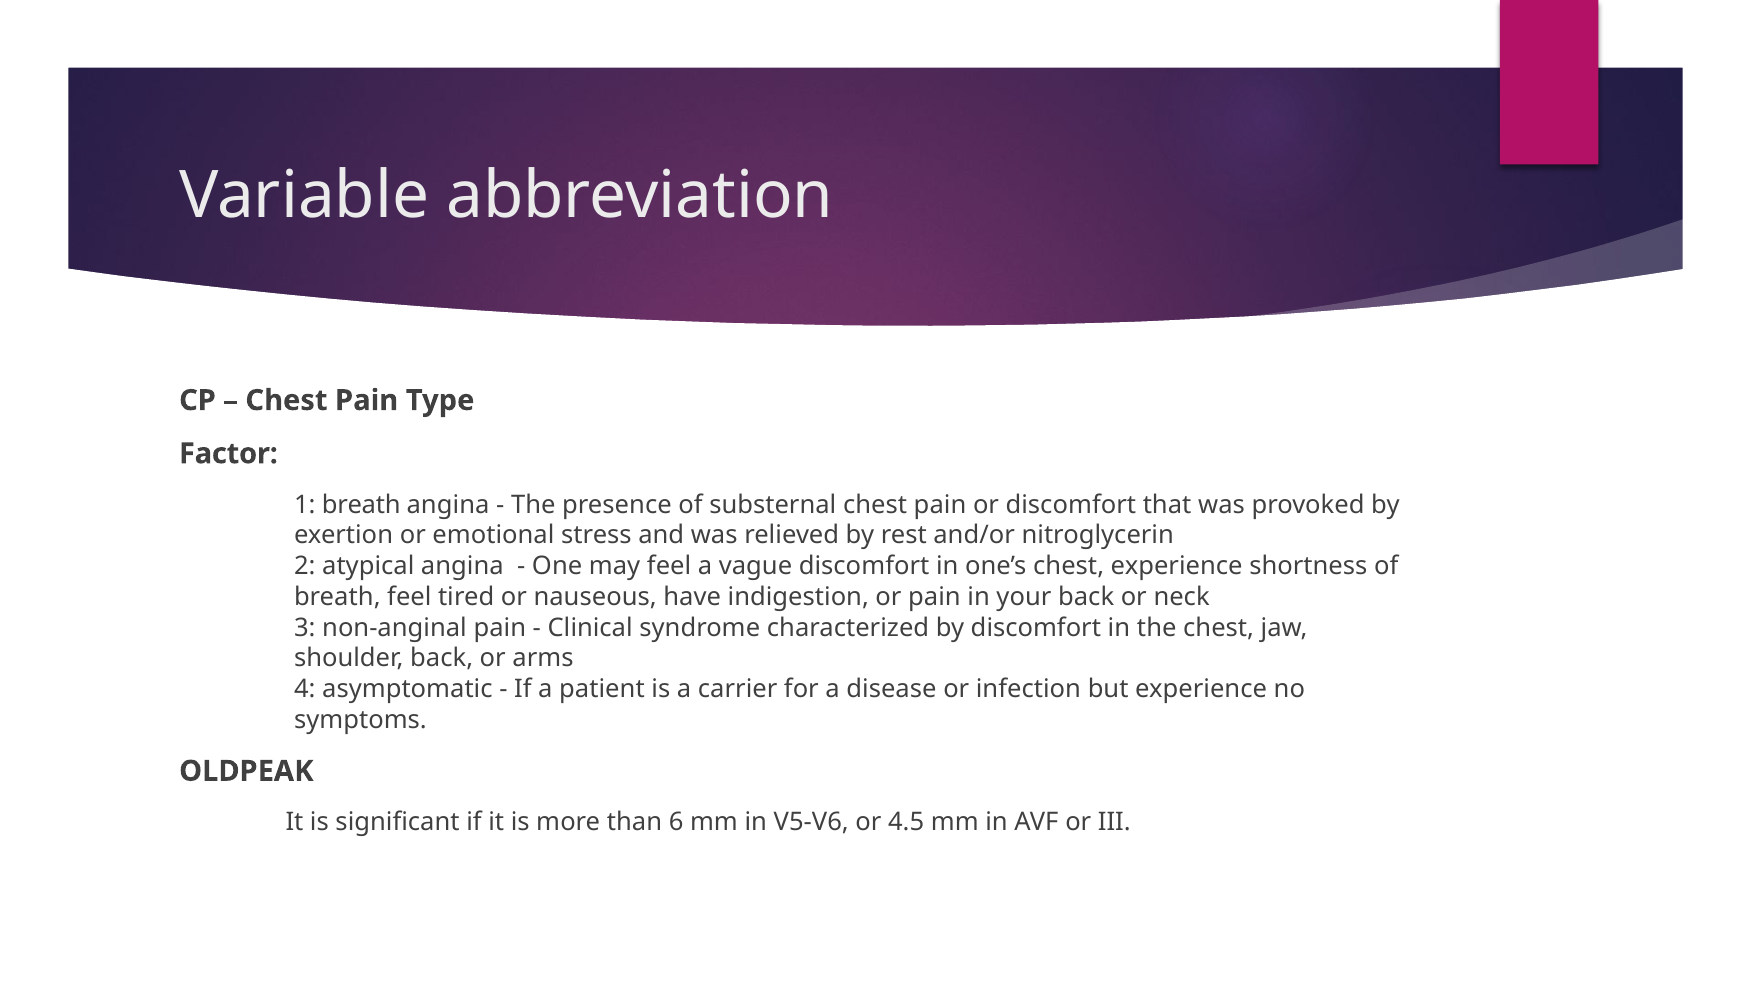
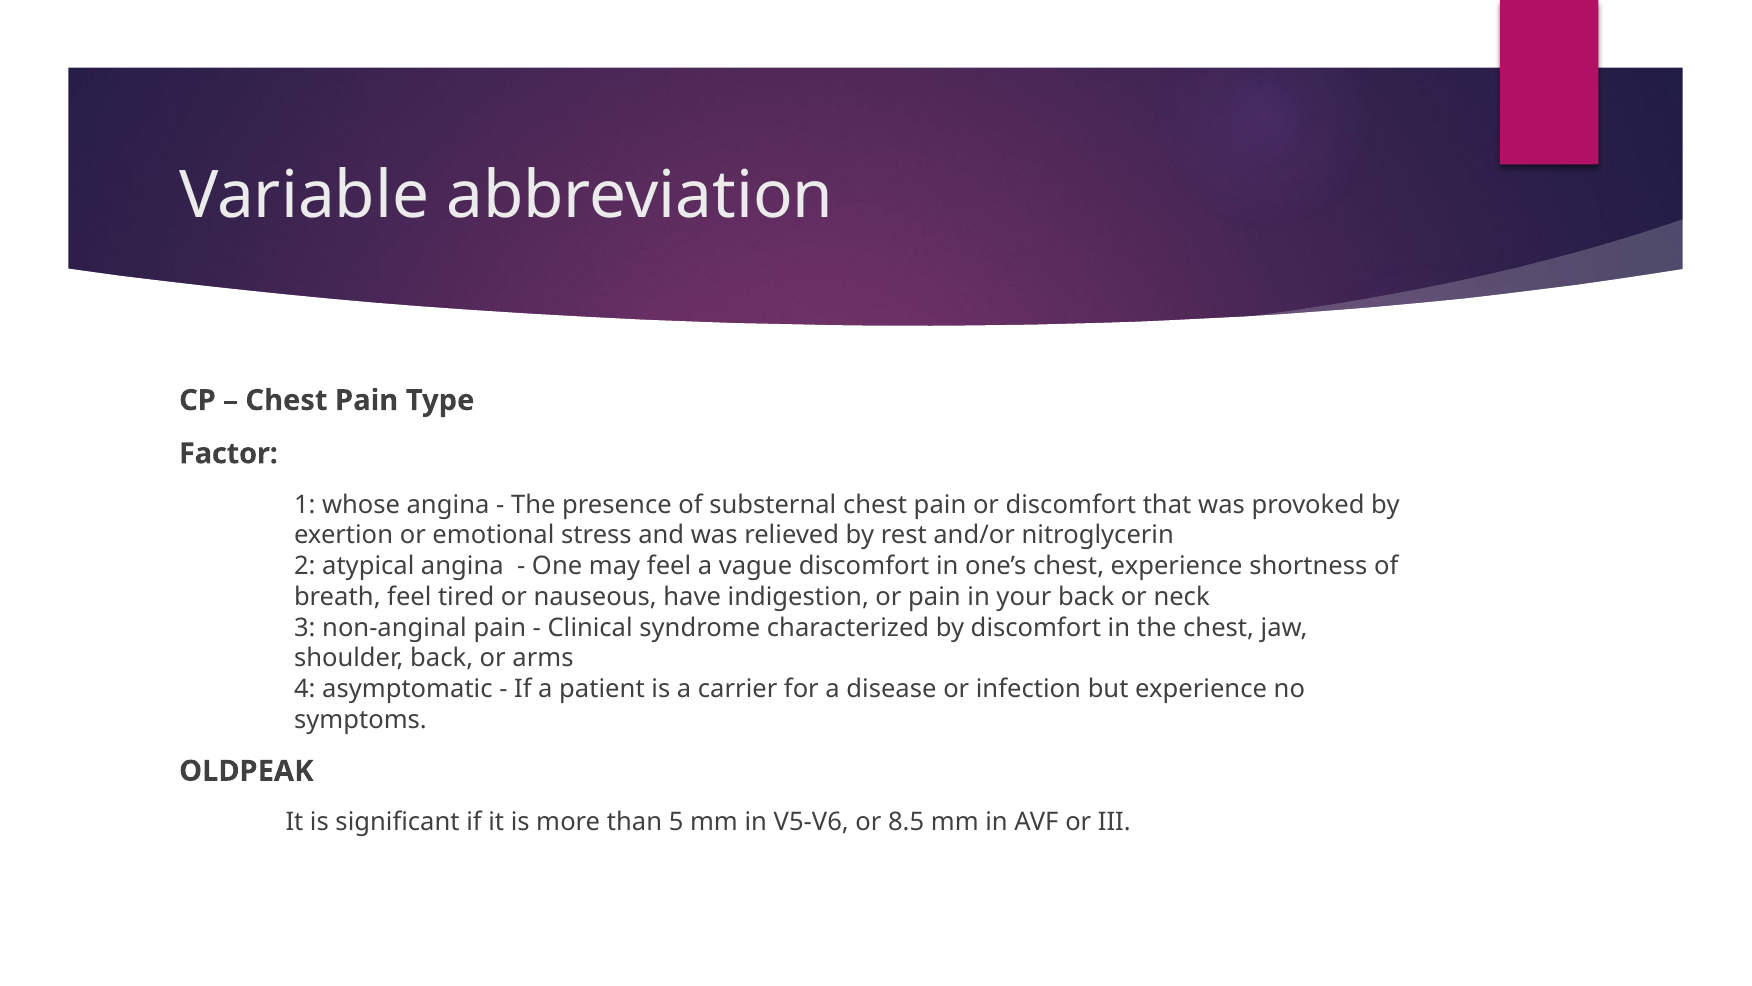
1 breath: breath -> whose (361, 504)
6: 6 -> 5 (676, 822)
4.5: 4.5 -> 8.5 (906, 822)
